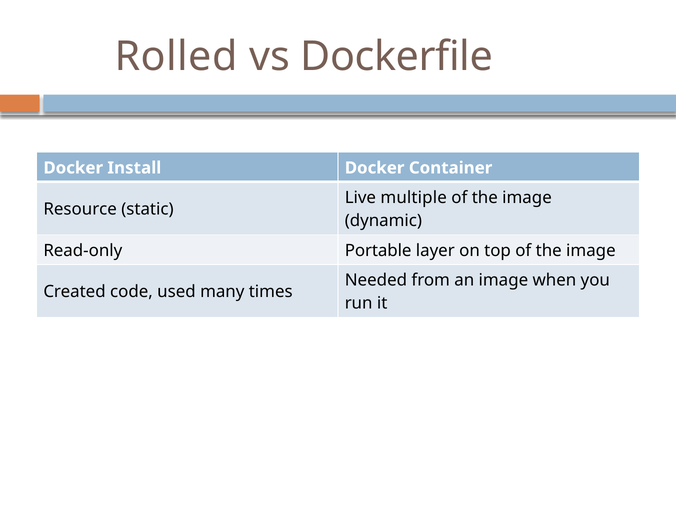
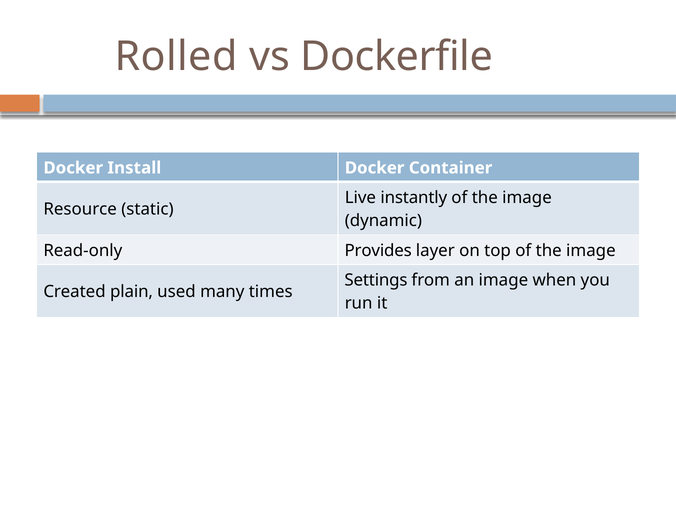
multiple: multiple -> instantly (414, 198)
Portable: Portable -> Provides (378, 250)
Needed: Needed -> Settings (376, 280)
code: code -> plain (132, 292)
